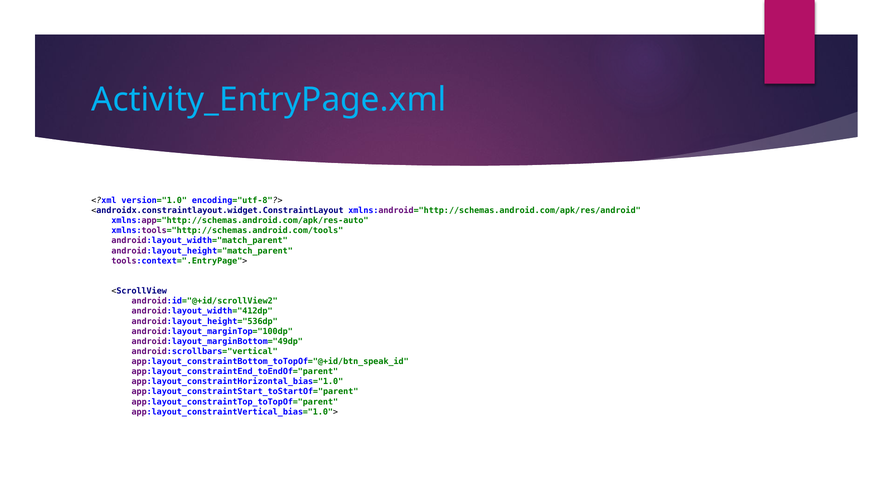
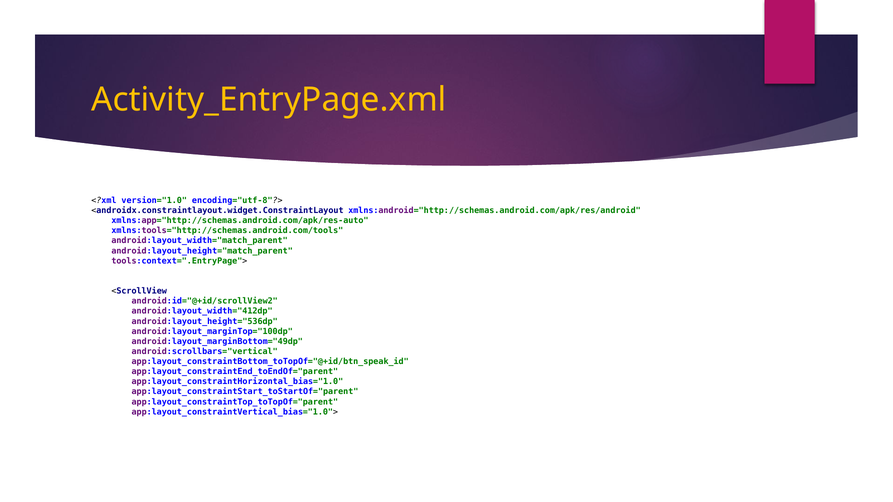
Activity_EntryPage.xml colour: light blue -> yellow (269, 100)
